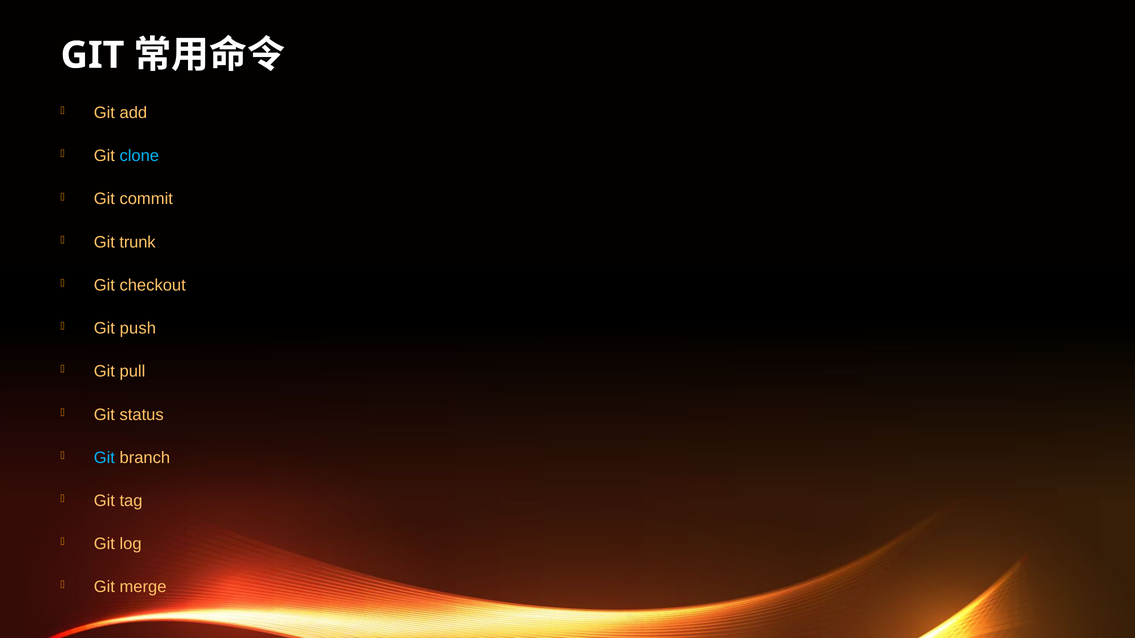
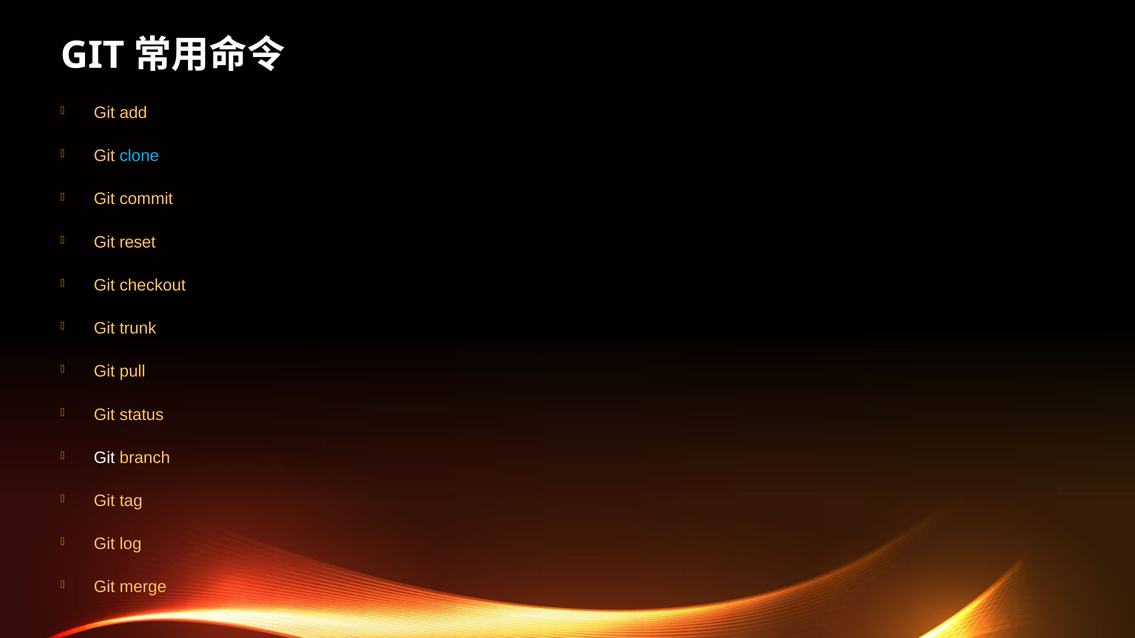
trunk: trunk -> reset (138, 242)
push: push -> trunk (138, 329)
Git colour: light blue -> white (104, 458)
